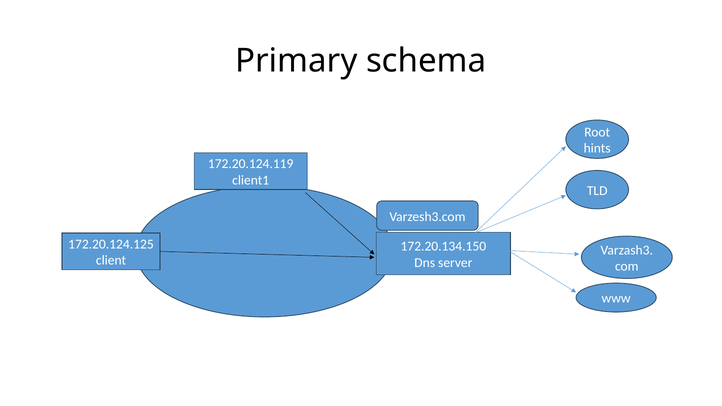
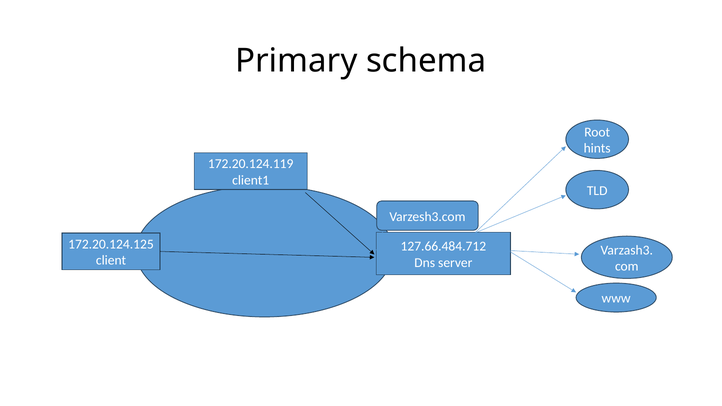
172.20.134.150: 172.20.134.150 -> 127.66.484.712 (443, 246)
